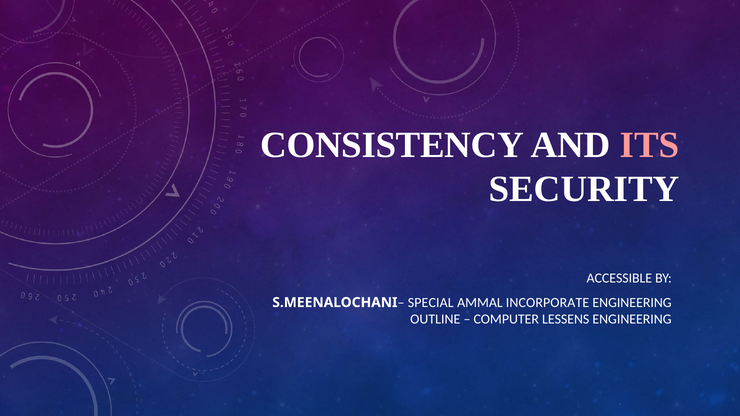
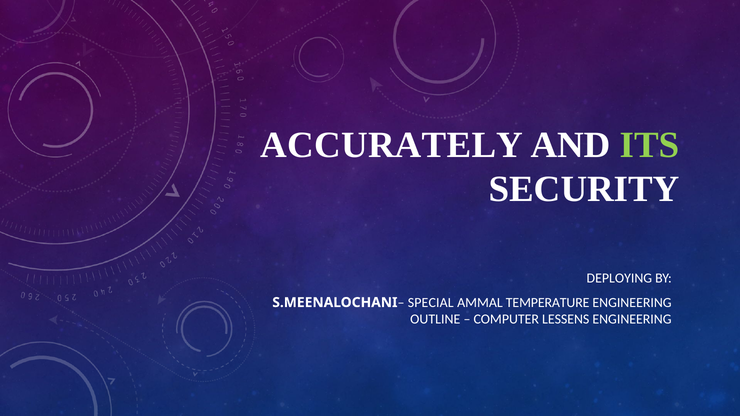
CONSISTENCY: CONSISTENCY -> ACCURATELY (392, 145)
ITS colour: pink -> light green (650, 145)
ACCESSIBLE: ACCESSIBLE -> DEPLOYING (619, 278)
INCORPORATE: INCORPORATE -> TEMPERATURE (548, 303)
